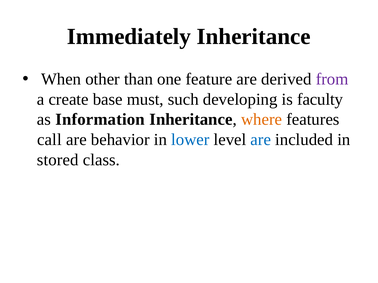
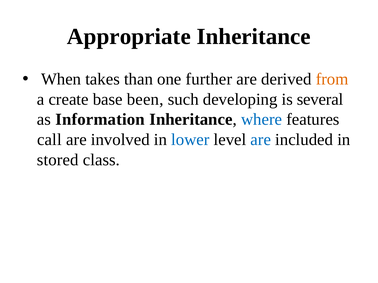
Immediately: Immediately -> Appropriate (129, 37)
other: other -> takes (103, 79)
feature: feature -> further (209, 79)
from colour: purple -> orange (332, 79)
must: must -> been (145, 99)
faculty: faculty -> several (320, 99)
where colour: orange -> blue (262, 120)
behavior: behavior -> involved (120, 140)
